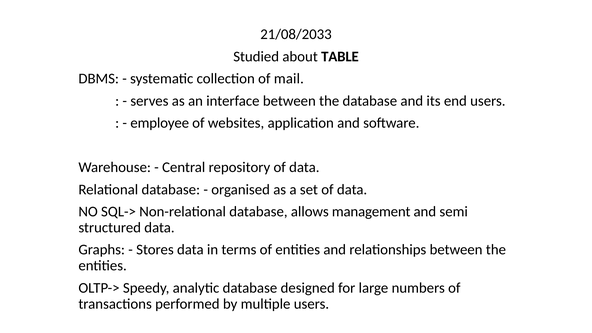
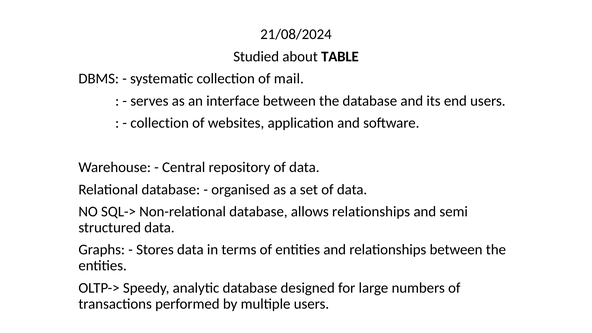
21/08/2033: 21/08/2033 -> 21/08/2024 (296, 34)
employee: employee -> collection (160, 123)
allows management: management -> relationships (371, 212)
